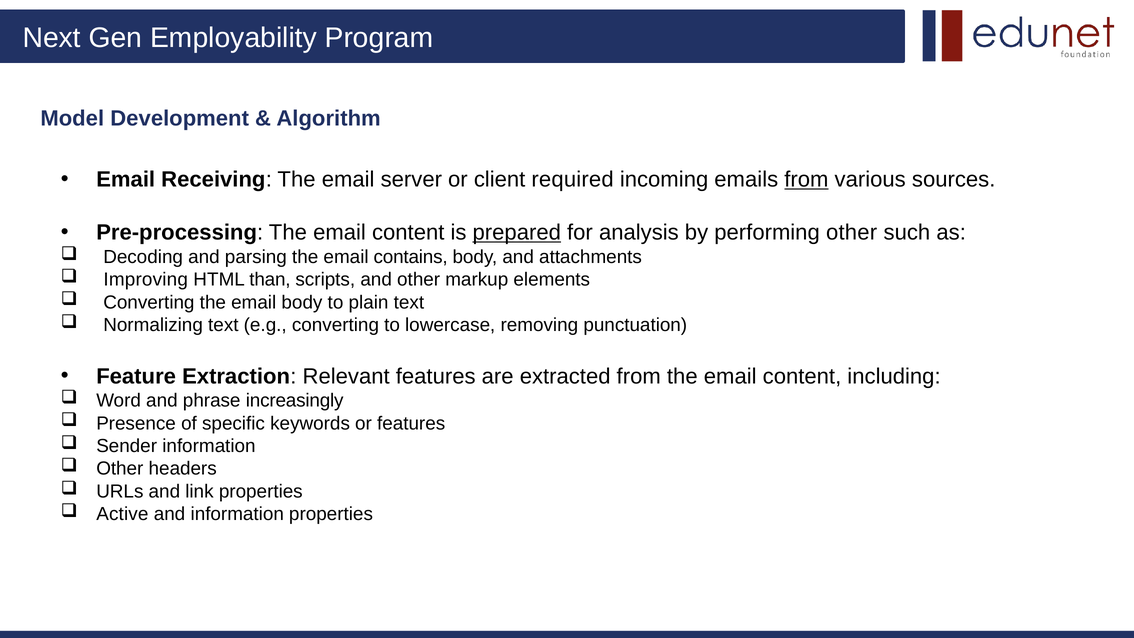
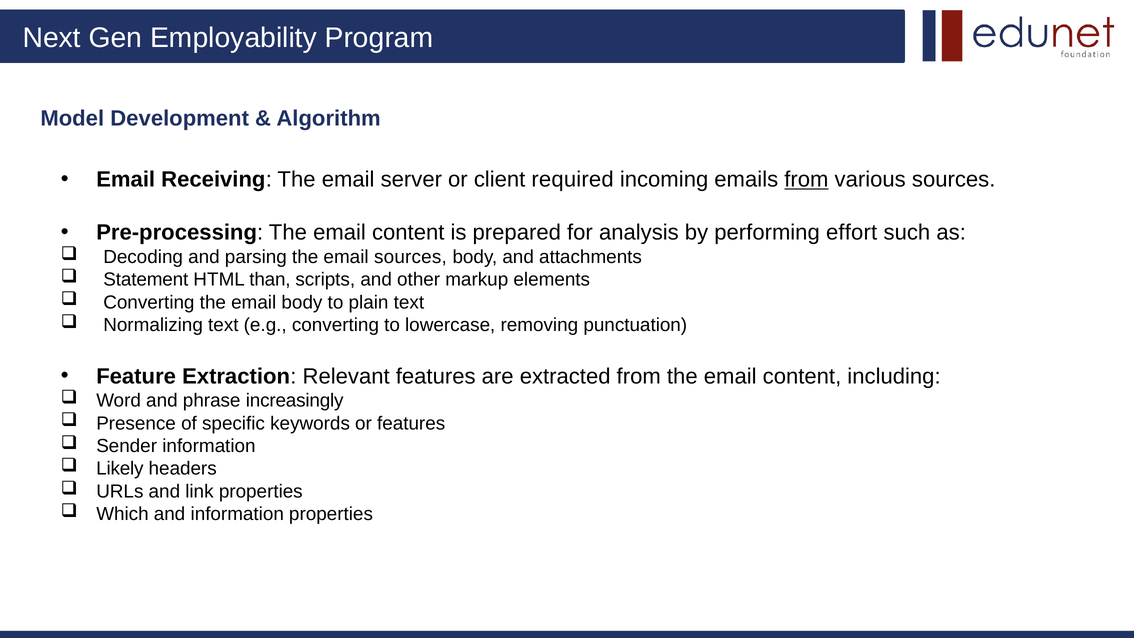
prepared underline: present -> none (517, 233)
performing other: other -> effort (852, 233)
email contains: contains -> sources (410, 257)
Improving: Improving -> Statement (146, 280)
Other: Other -> Likely (120, 469)
Active: Active -> Which (122, 514)
